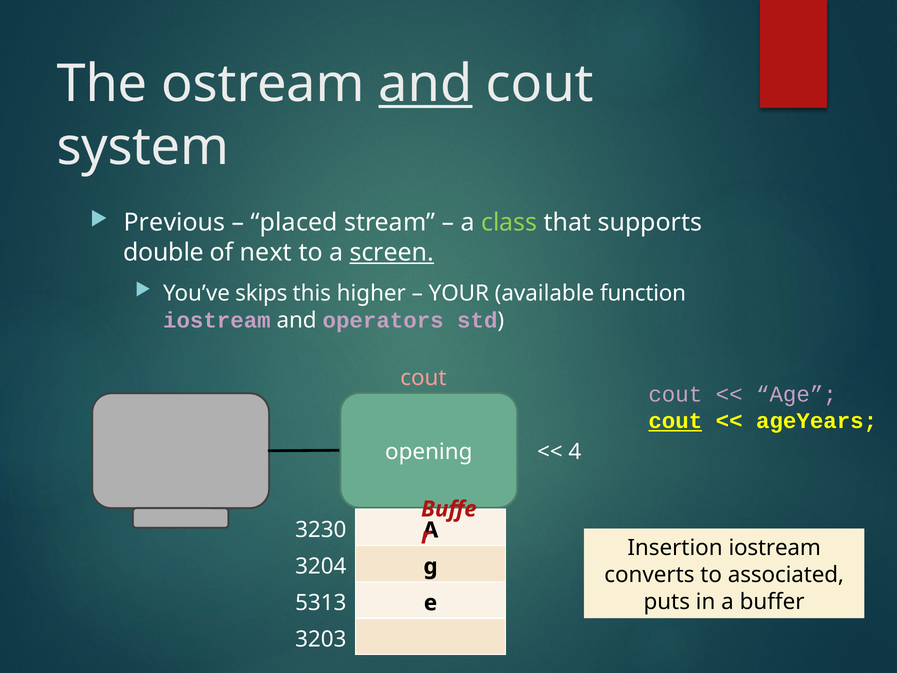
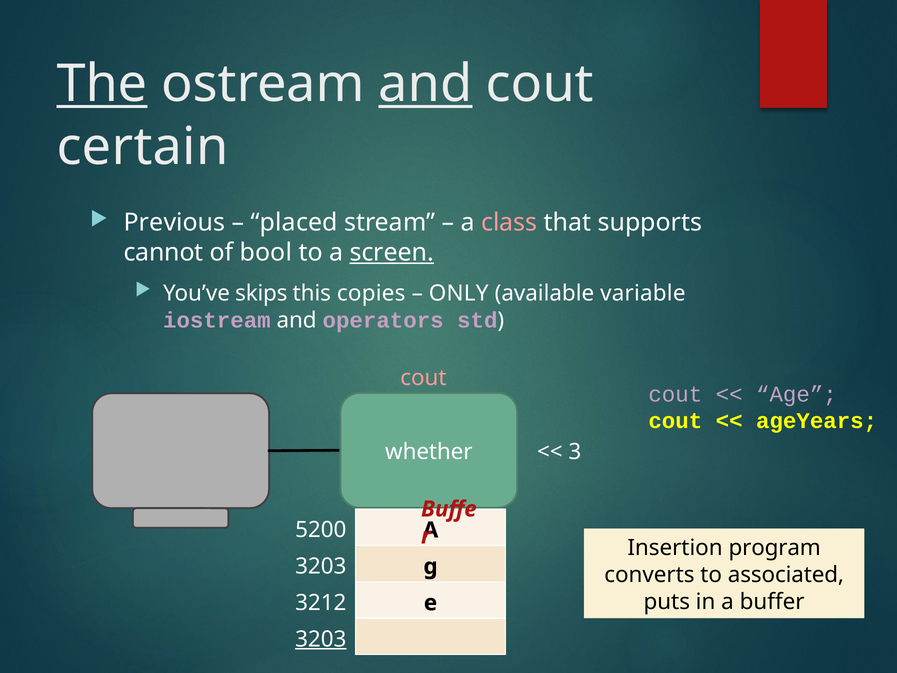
The underline: none -> present (102, 84)
system: system -> certain (142, 147)
class colour: light green -> pink (509, 223)
double: double -> cannot (164, 253)
next: next -> bool (266, 253)
higher: higher -> copies (371, 293)
YOUR: YOUR -> ONLY (459, 293)
function: function -> variable (643, 293)
cout underline: present -> none (675, 421)
opening: opening -> whether (429, 452)
4: 4 -> 3 (575, 451)
3230: 3230 -> 5200 (321, 530)
Insertion iostream: iostream -> program (775, 548)
3204: 3204 -> 3203 (321, 566)
5313: 5313 -> 3212 (321, 603)
3203 underline: none -> present (321, 639)
